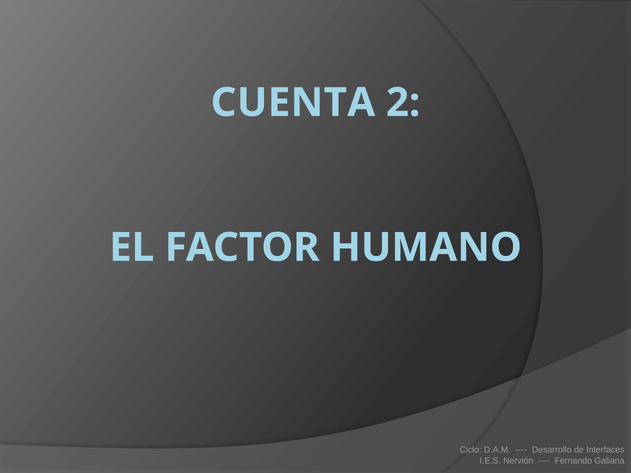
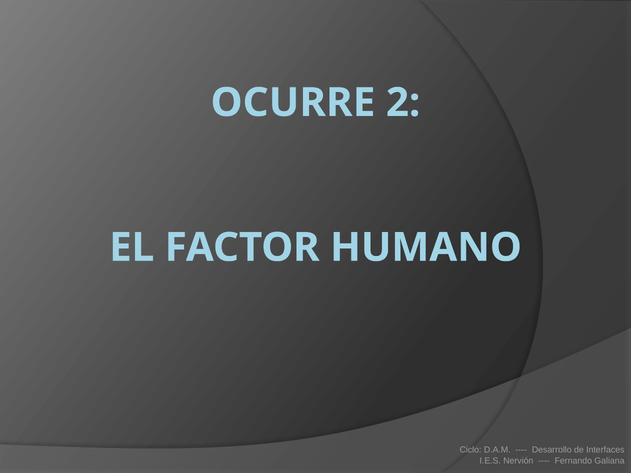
CUENTA: CUENTA -> OCURRE (293, 103)
